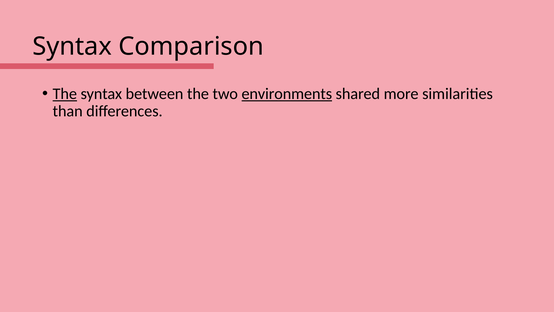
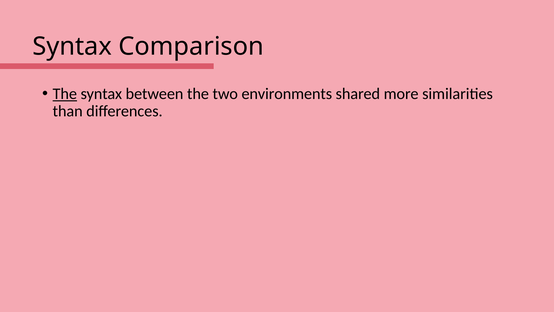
environments underline: present -> none (287, 94)
